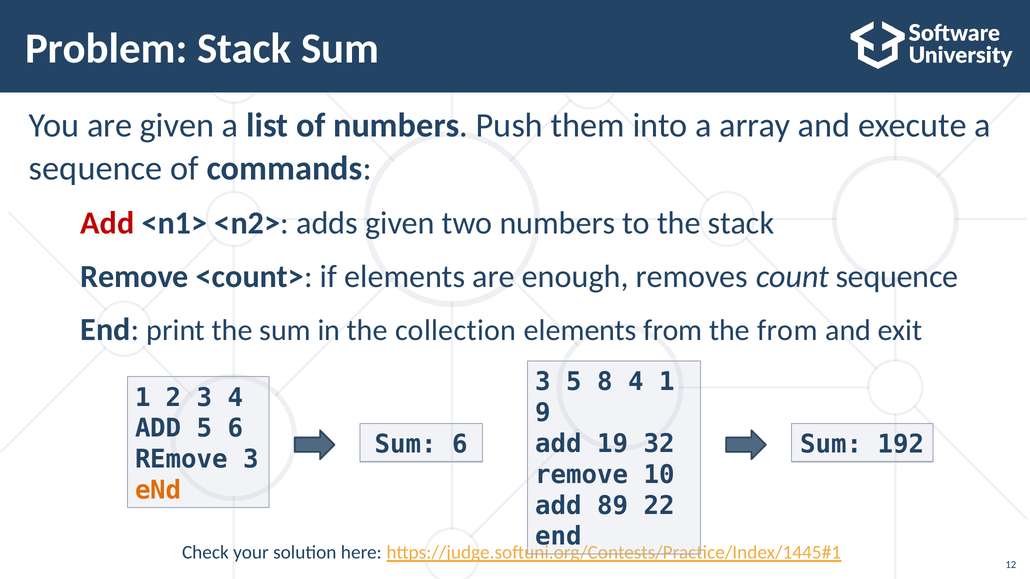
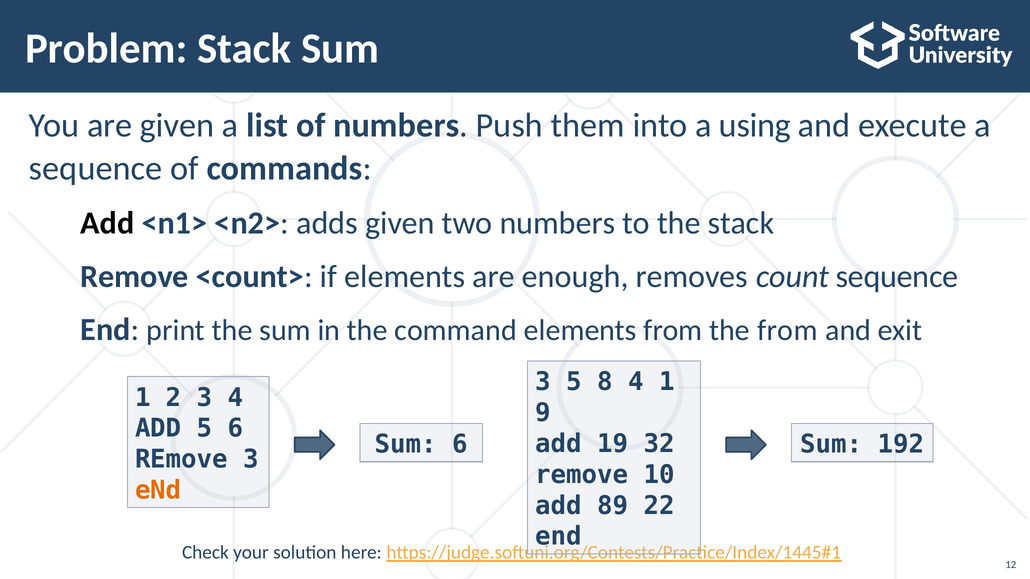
array: array -> using (755, 125)
Add colour: red -> black (107, 223)
collection: collection -> command (456, 331)
